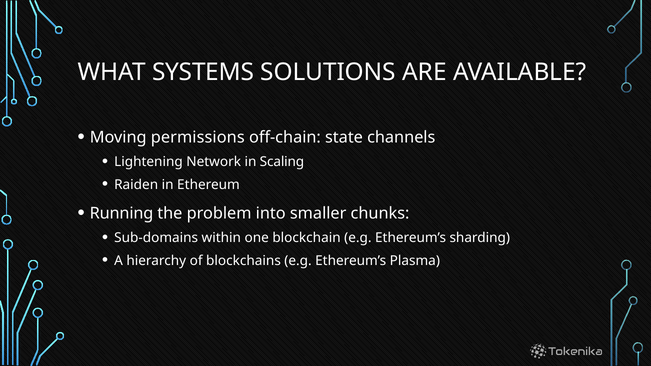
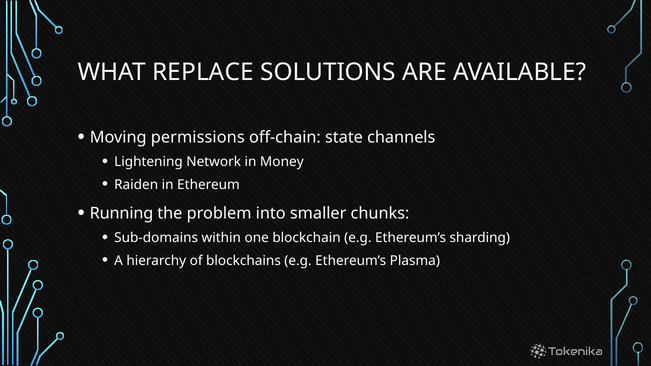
SYSTEMS: SYSTEMS -> REPLACE (203, 72)
Scaling: Scaling -> Money (282, 162)
